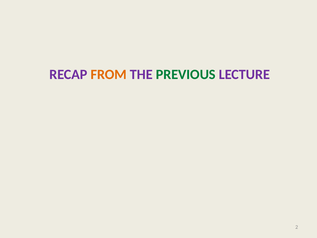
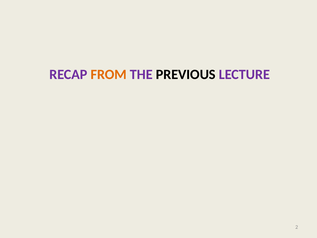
PREVIOUS colour: green -> black (186, 74)
